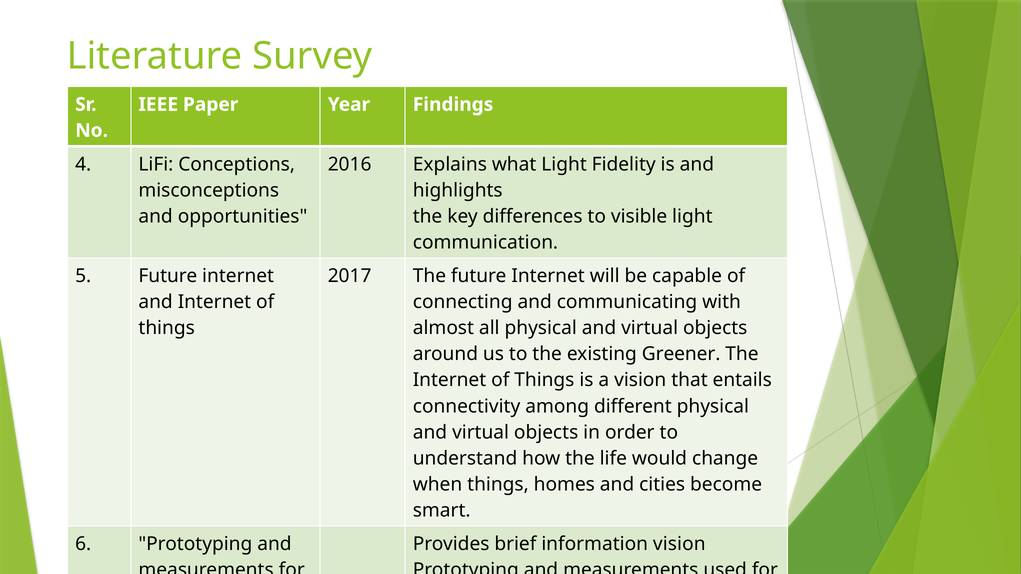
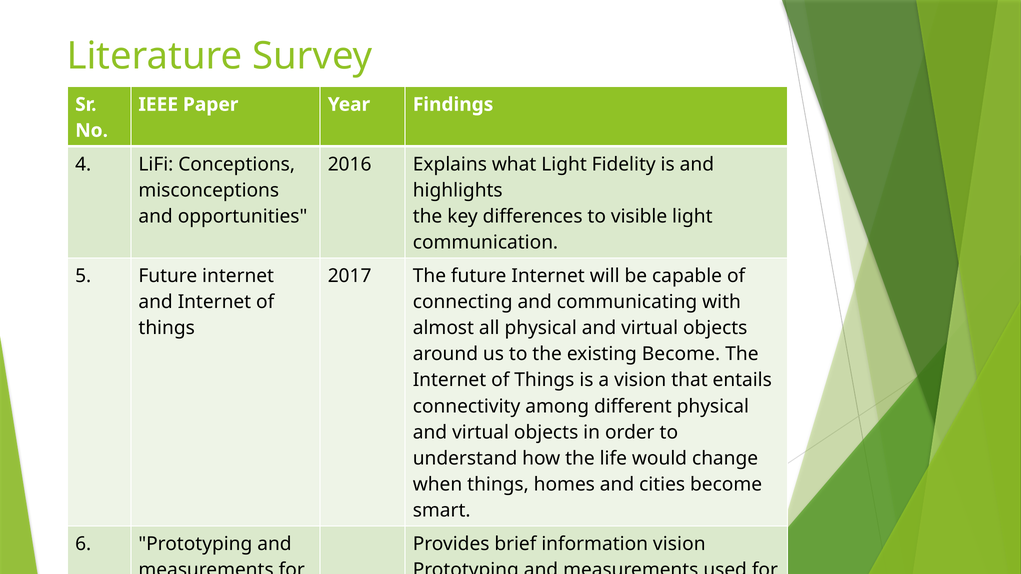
existing Greener: Greener -> Become (681, 354)
